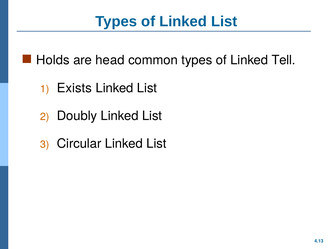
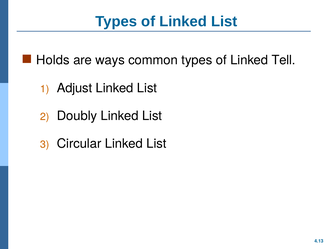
head: head -> ways (110, 60)
Exists: Exists -> Adjust (75, 88)
